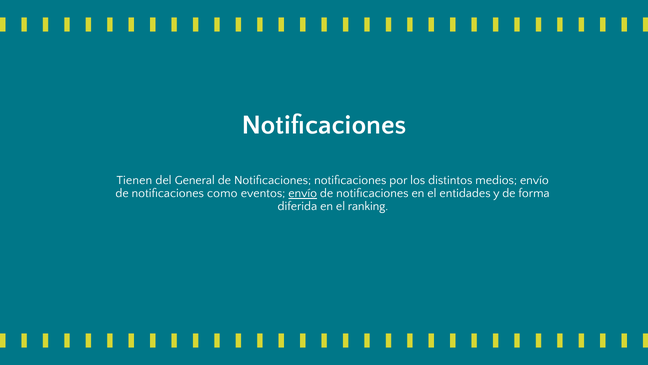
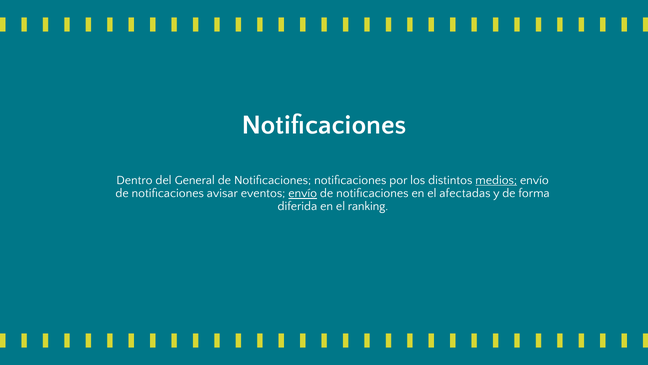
Tienen: Tienen -> Dentro (134, 180)
medios underline: none -> present (496, 180)
como: como -> avisar (222, 193)
entidades: entidades -> afectadas (465, 193)
